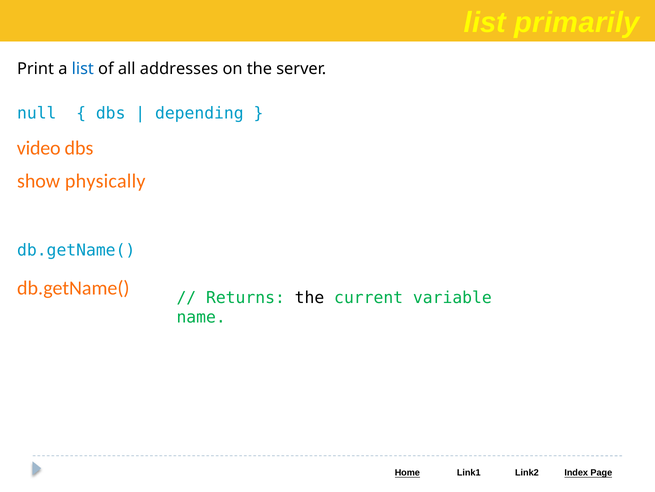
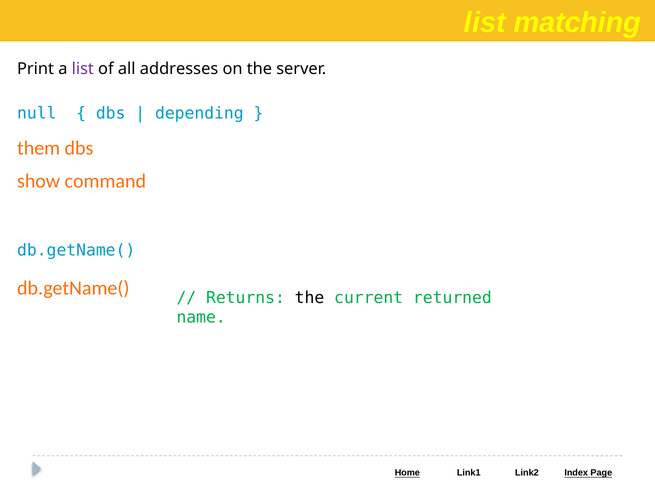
primarily: primarily -> matching (577, 23)
list colour: blue -> purple (83, 69)
video: video -> them (39, 148)
physically: physically -> command (105, 181)
variable: variable -> returned (452, 297)
